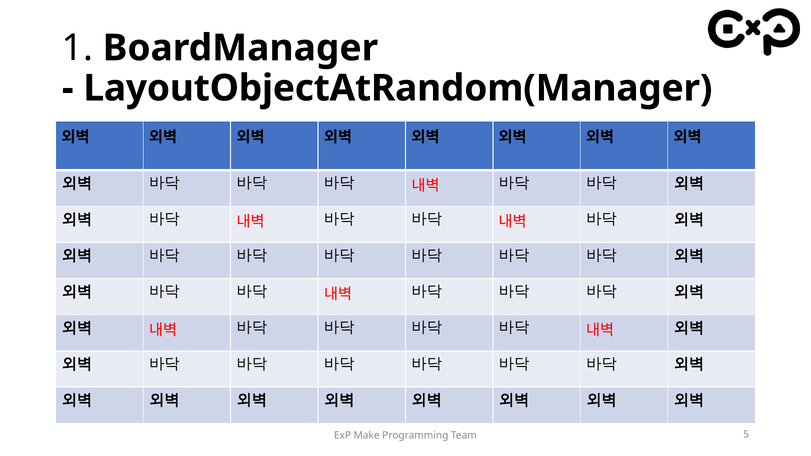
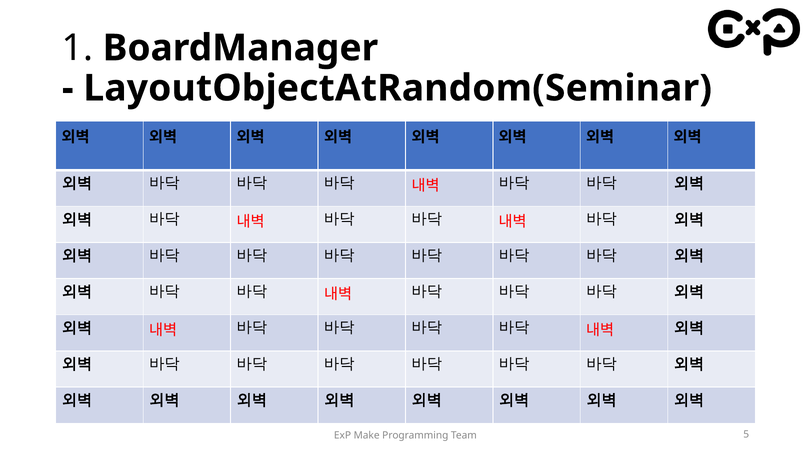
LayoutObjectAtRandom(Manager: LayoutObjectAtRandom(Manager -> LayoutObjectAtRandom(Seminar (398, 88)
